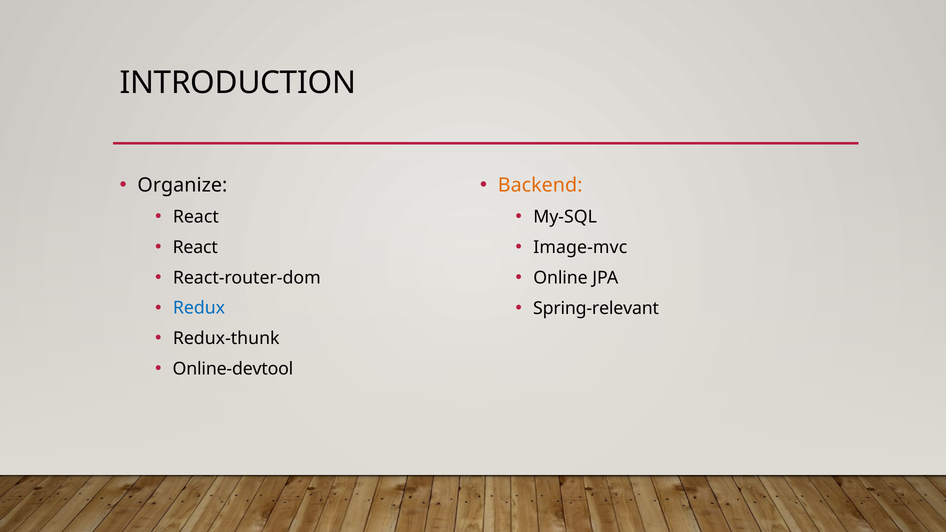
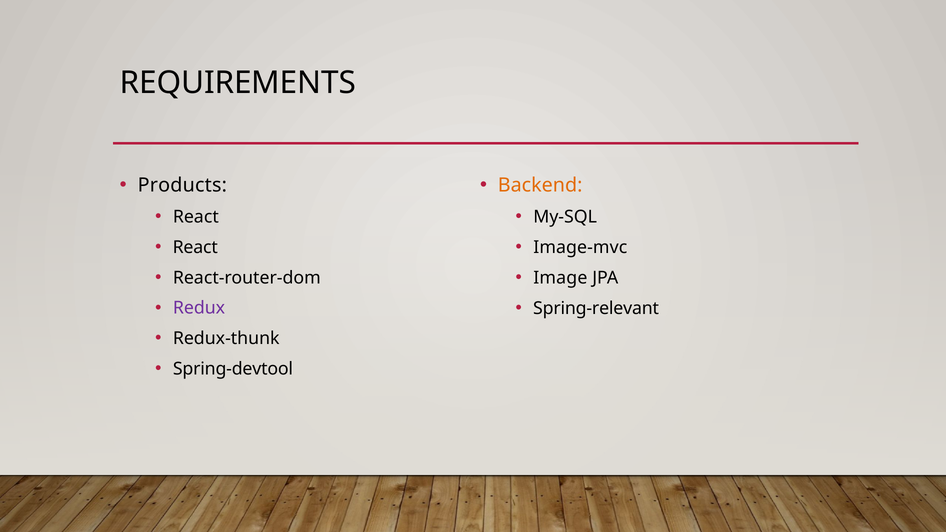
INTRODUCTION: INTRODUCTION -> REQUIREMENTS (238, 83)
Organize: Organize -> Products (182, 185)
Online: Online -> Image (560, 278)
Redux colour: blue -> purple (199, 308)
Online-devtool: Online-devtool -> Spring-devtool (233, 369)
